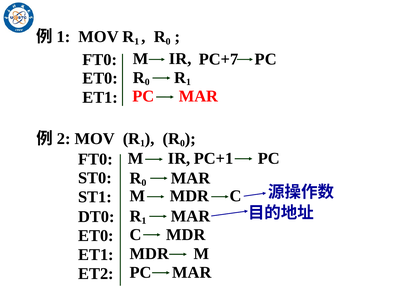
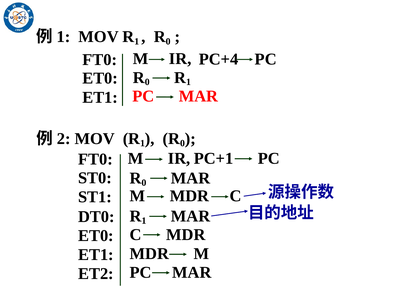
PC+7: PC+7 -> PC+4 (219, 59)
